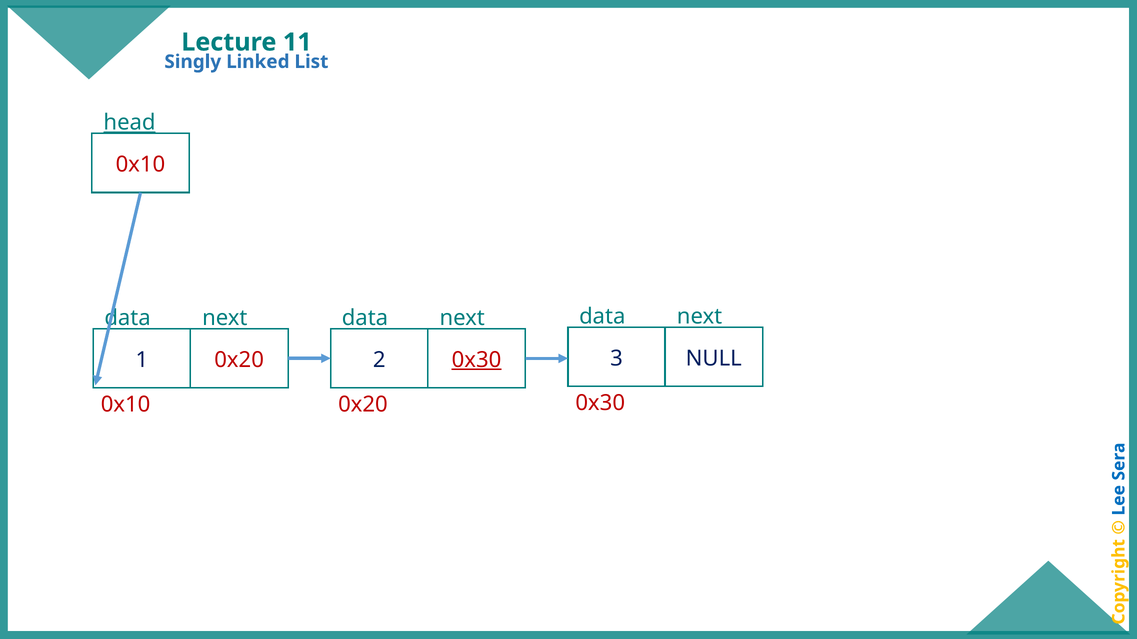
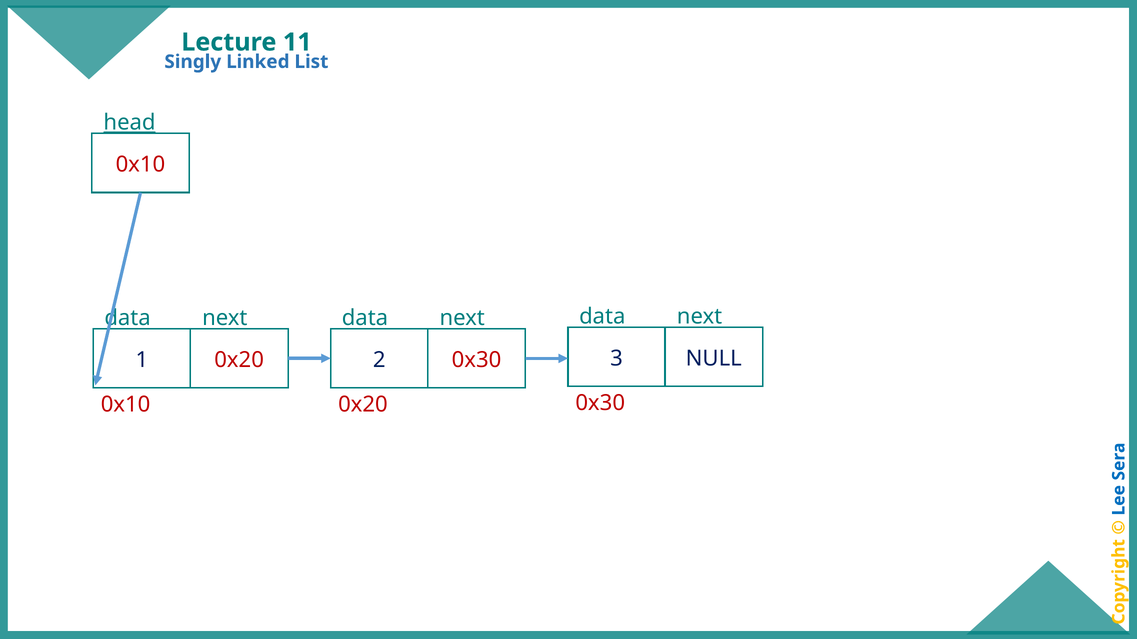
0x30 underline: present -> none (477, 360)
